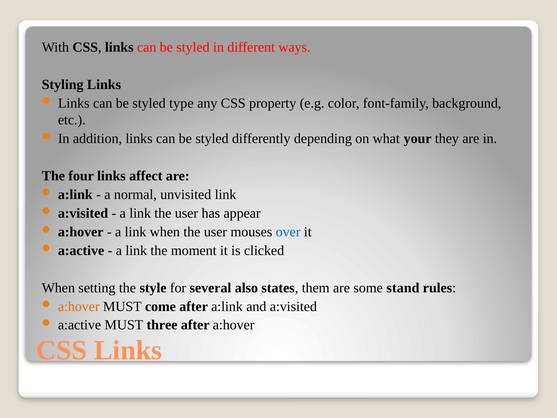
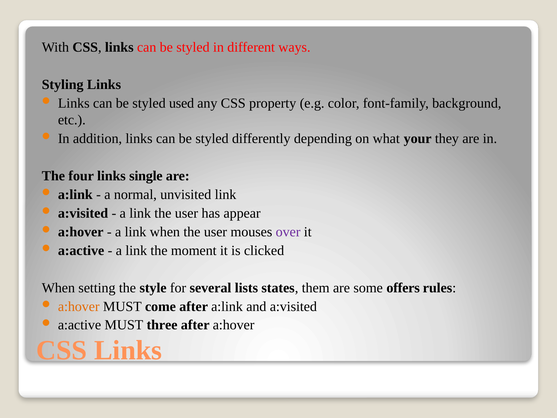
type: type -> used (182, 103)
affect: affect -> single (146, 176)
over colour: blue -> purple (288, 232)
also: also -> lists (246, 288)
stand: stand -> offers (403, 288)
